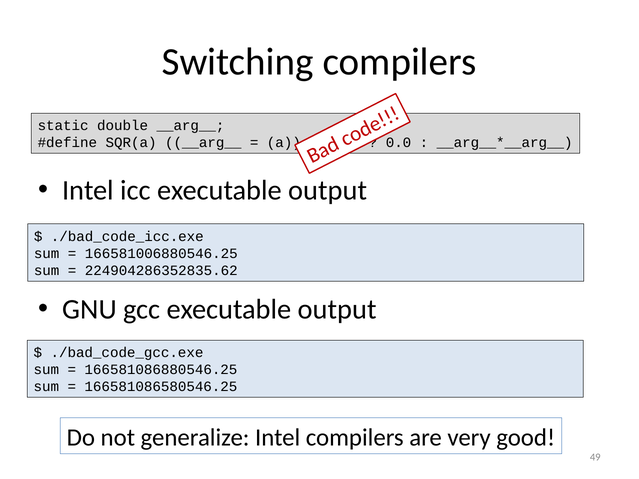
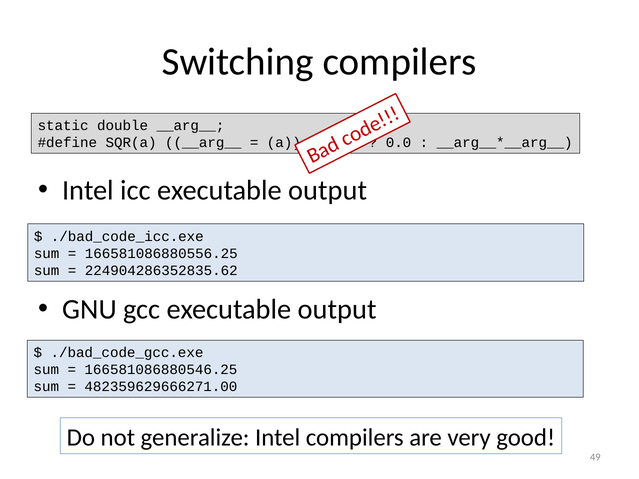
166581006880546.25: 166581006880546.25 -> 166581086880556.25 (161, 254)
166581086580546.25: 166581086580546.25 -> 482359629666271.00 (161, 387)
